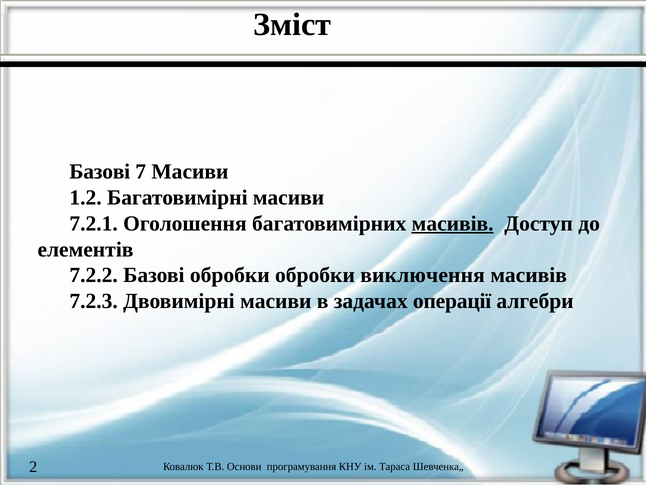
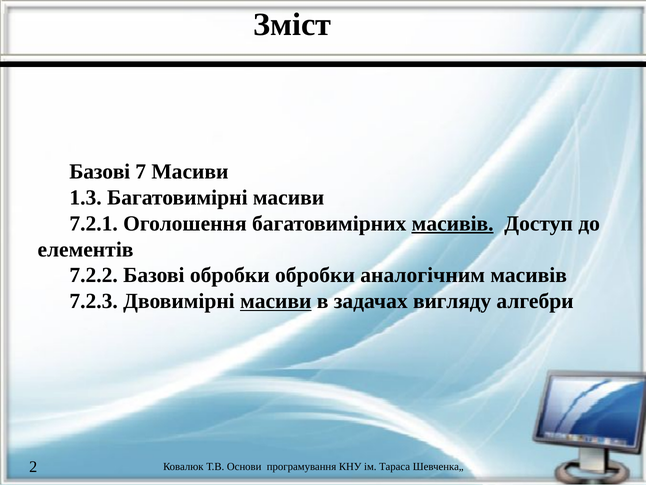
1.2: 1.2 -> 1.3 (86, 197)
виключення: виключення -> аналогічним (423, 275)
масиви underline: none -> present (276, 301)
операції: операції -> вигляду (452, 301)
